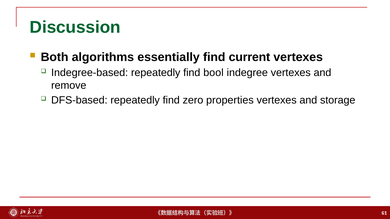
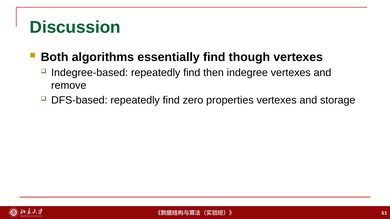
current: current -> though (249, 57)
bool: bool -> then (214, 73)
